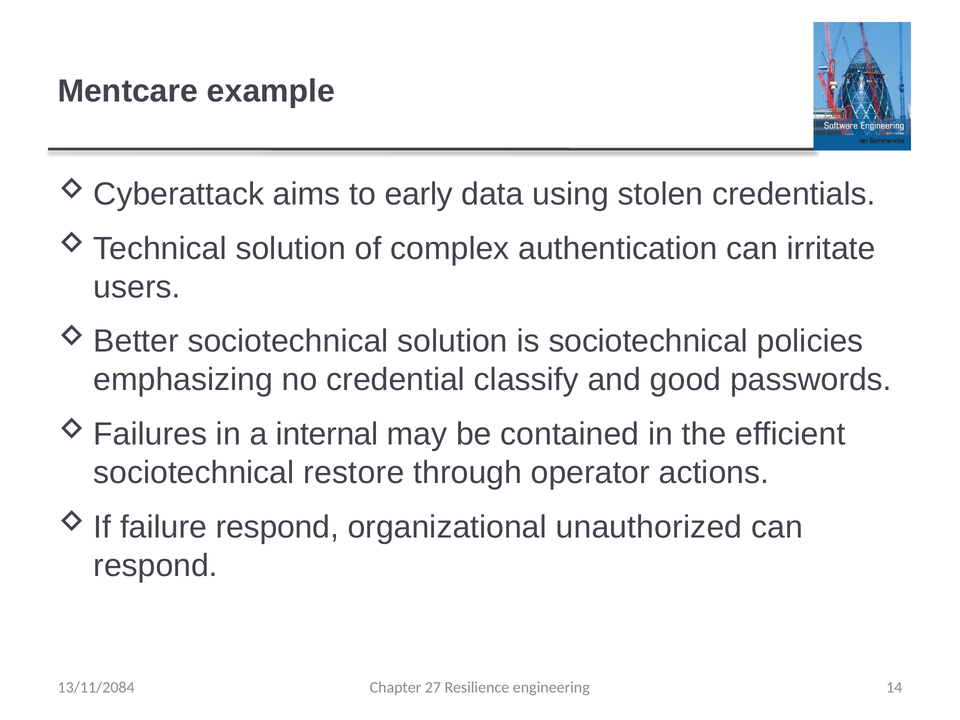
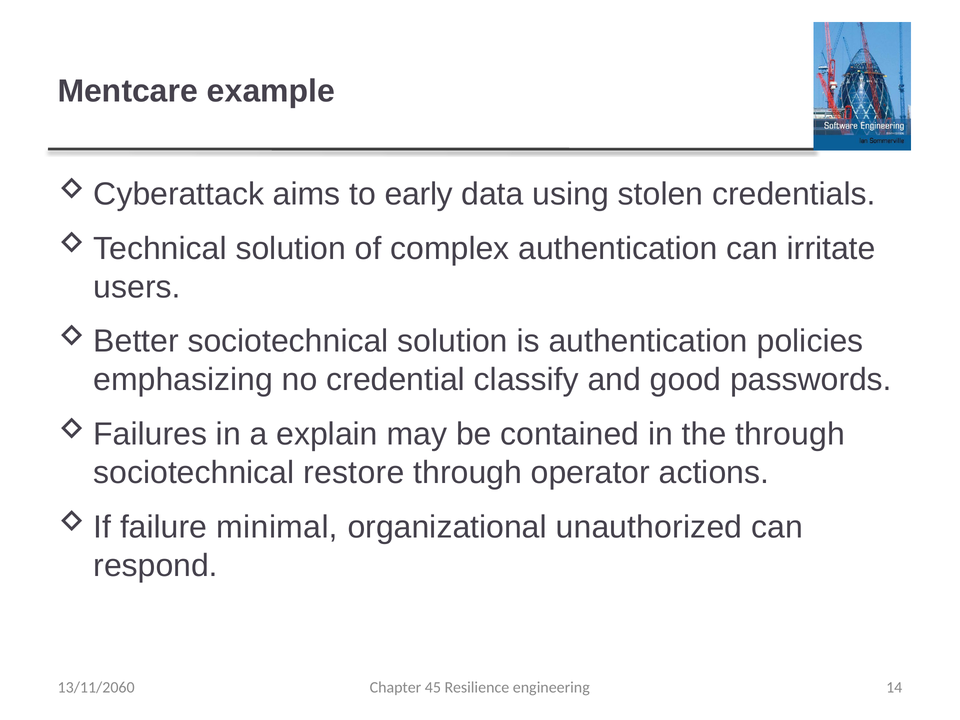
is sociotechnical: sociotechnical -> authentication (648, 341)
internal: internal -> explain (327, 434)
the efficient: efficient -> through (790, 434)
failure respond: respond -> minimal (277, 527)
27: 27 -> 45 (433, 687)
13/11/2084: 13/11/2084 -> 13/11/2060 (96, 688)
